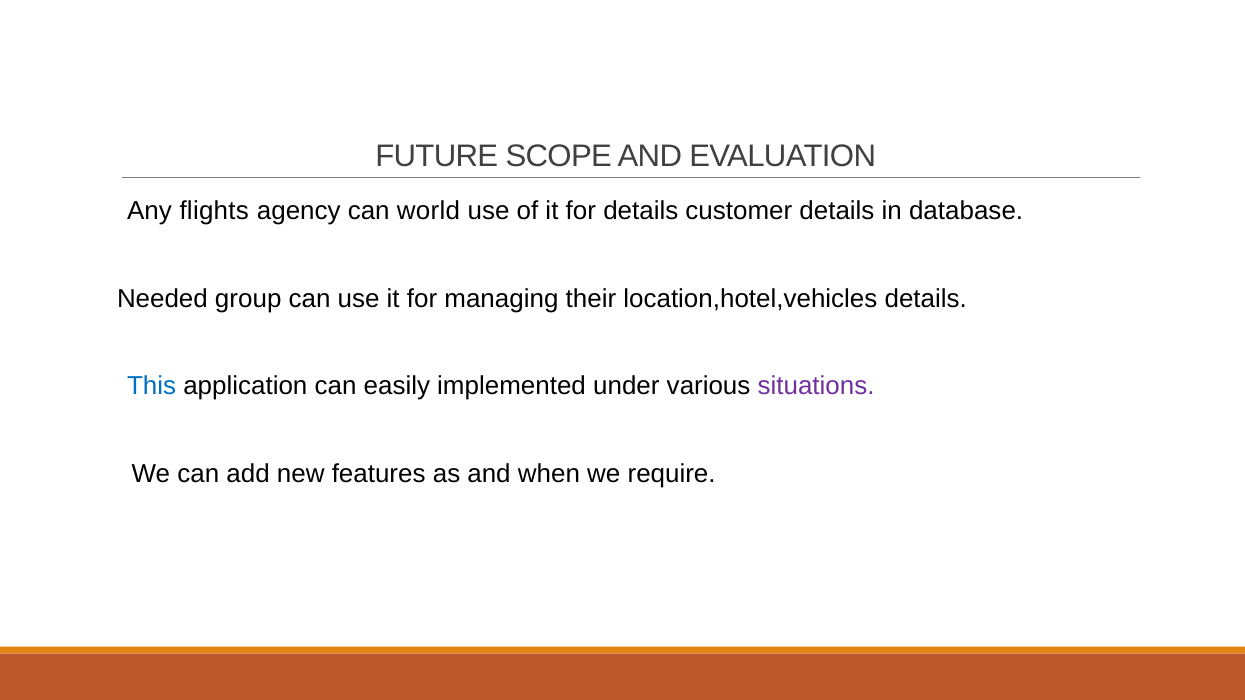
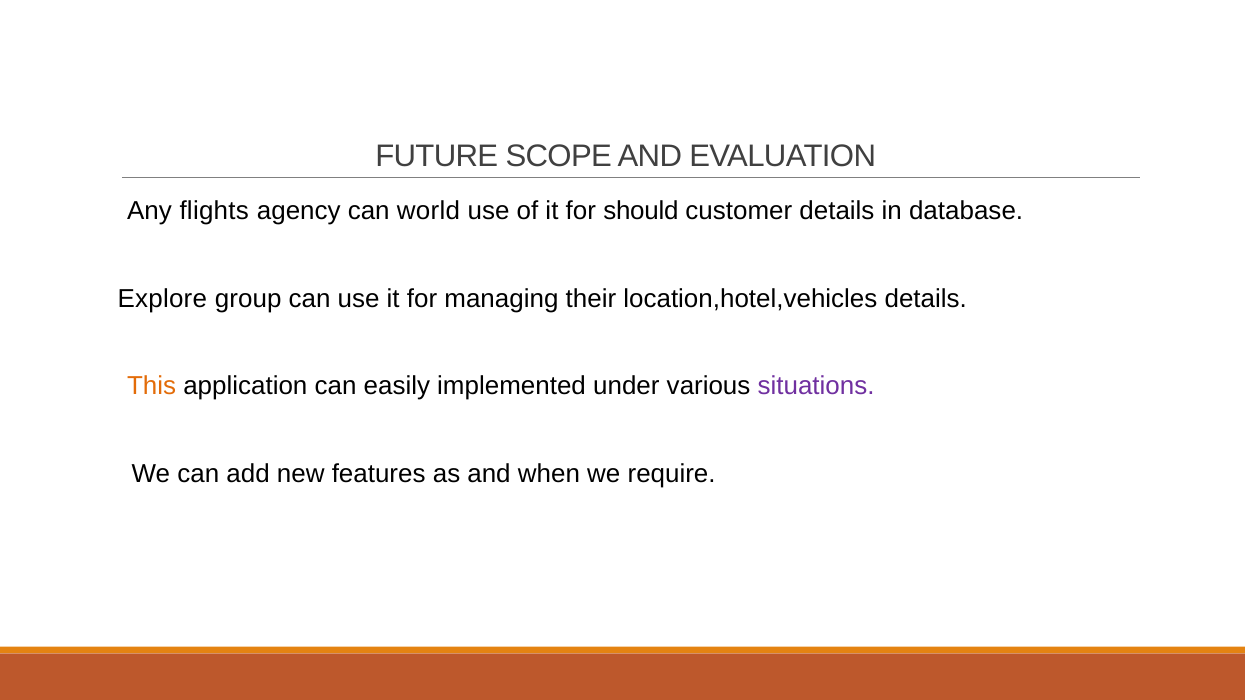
for details: details -> should (641, 211)
Needed: Needed -> Explore (162, 299)
This colour: blue -> orange (152, 387)
